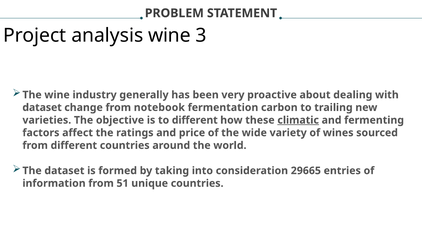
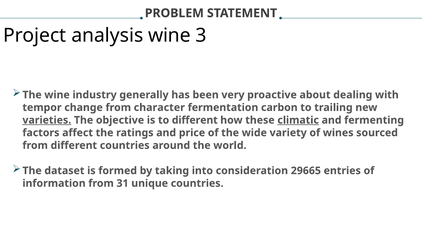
dataset: dataset -> tempor (42, 108)
notebook: notebook -> character (159, 108)
varieties underline: none -> present (47, 120)
51: 51 -> 31 (123, 184)
